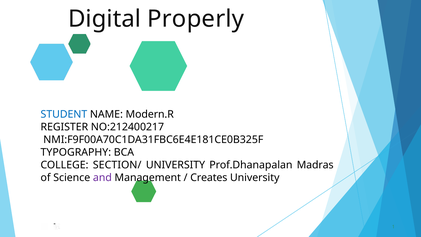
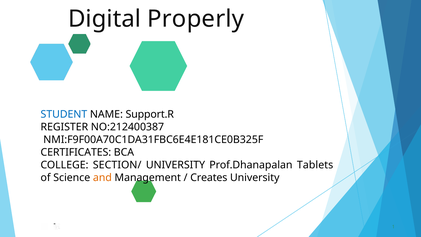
Modern.R: Modern.R -> Support.R (150, 114)
NO:212400217: NO:212400217 -> NO:212400387 (127, 127)
TYPOGRAPHY: TYPOGRAPHY -> CERTIFICATES (76, 152)
Madras: Madras -> Tablets (315, 165)
and colour: purple -> orange (102, 177)
